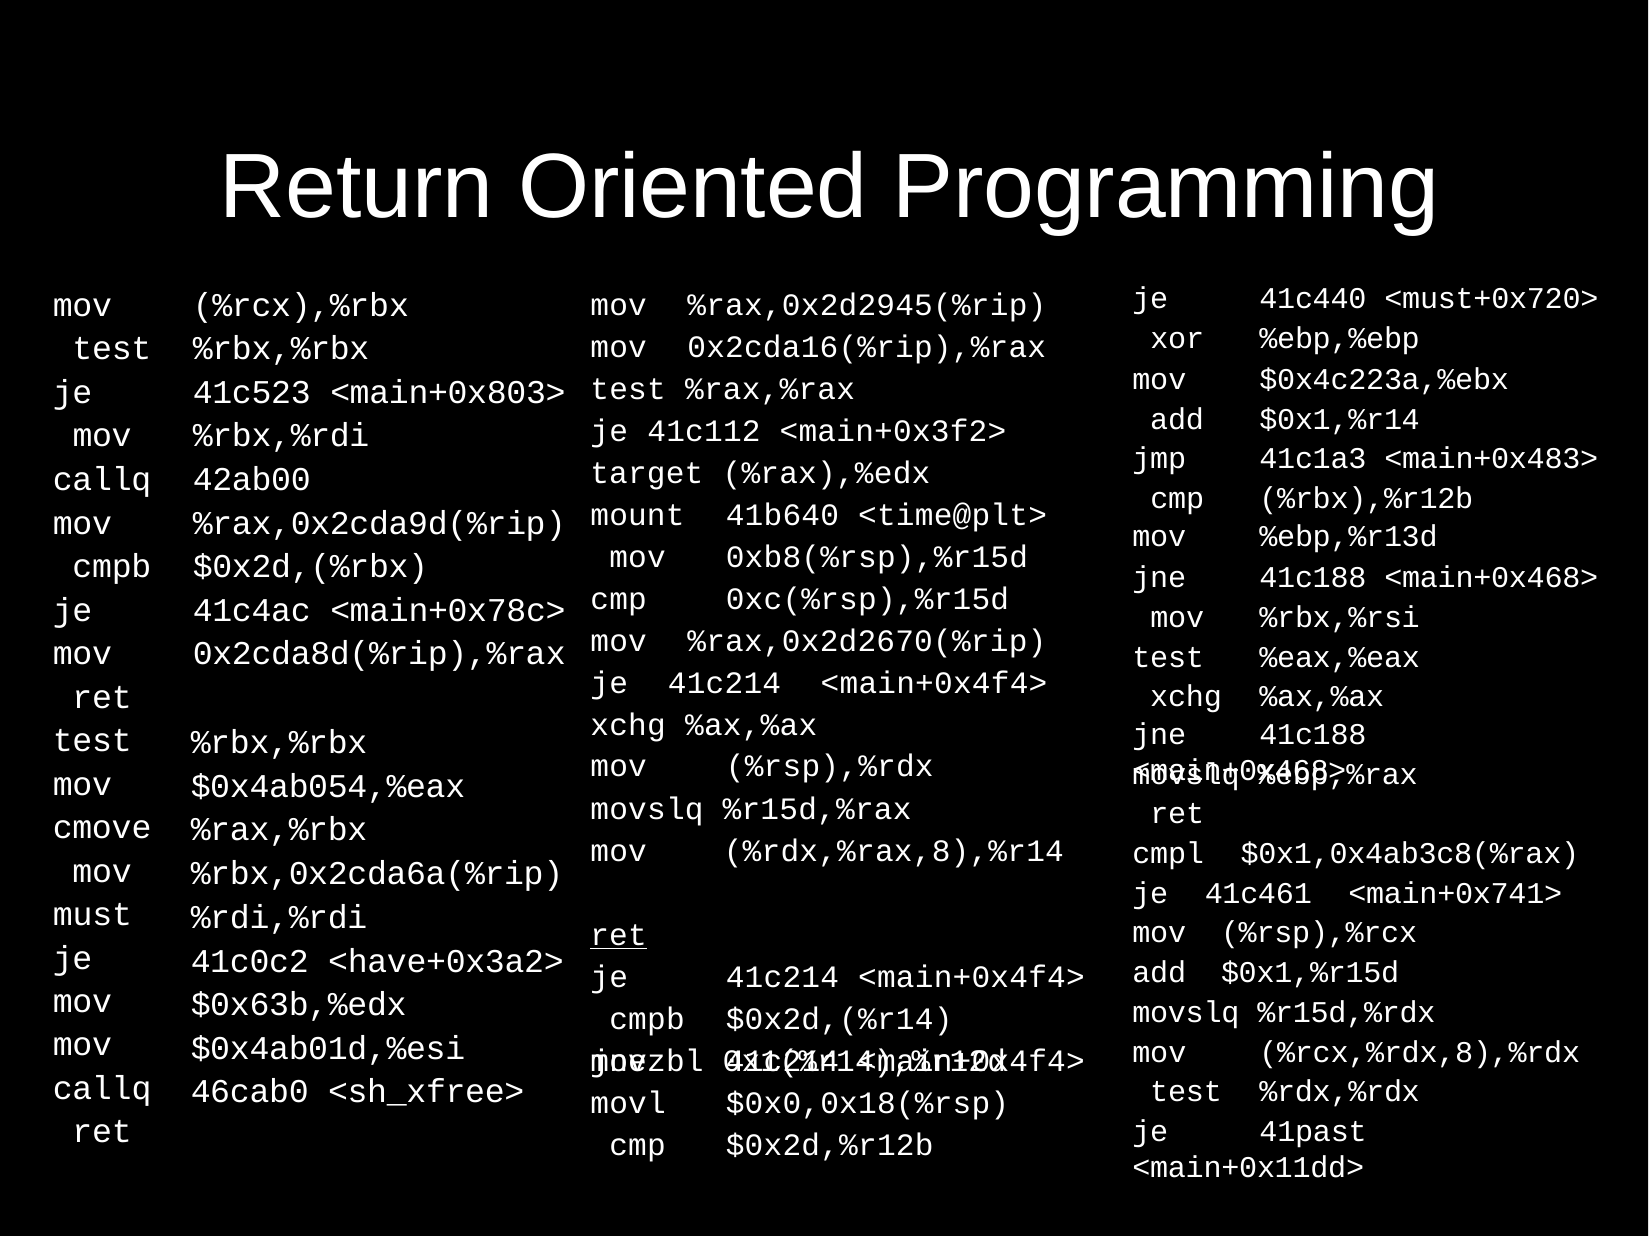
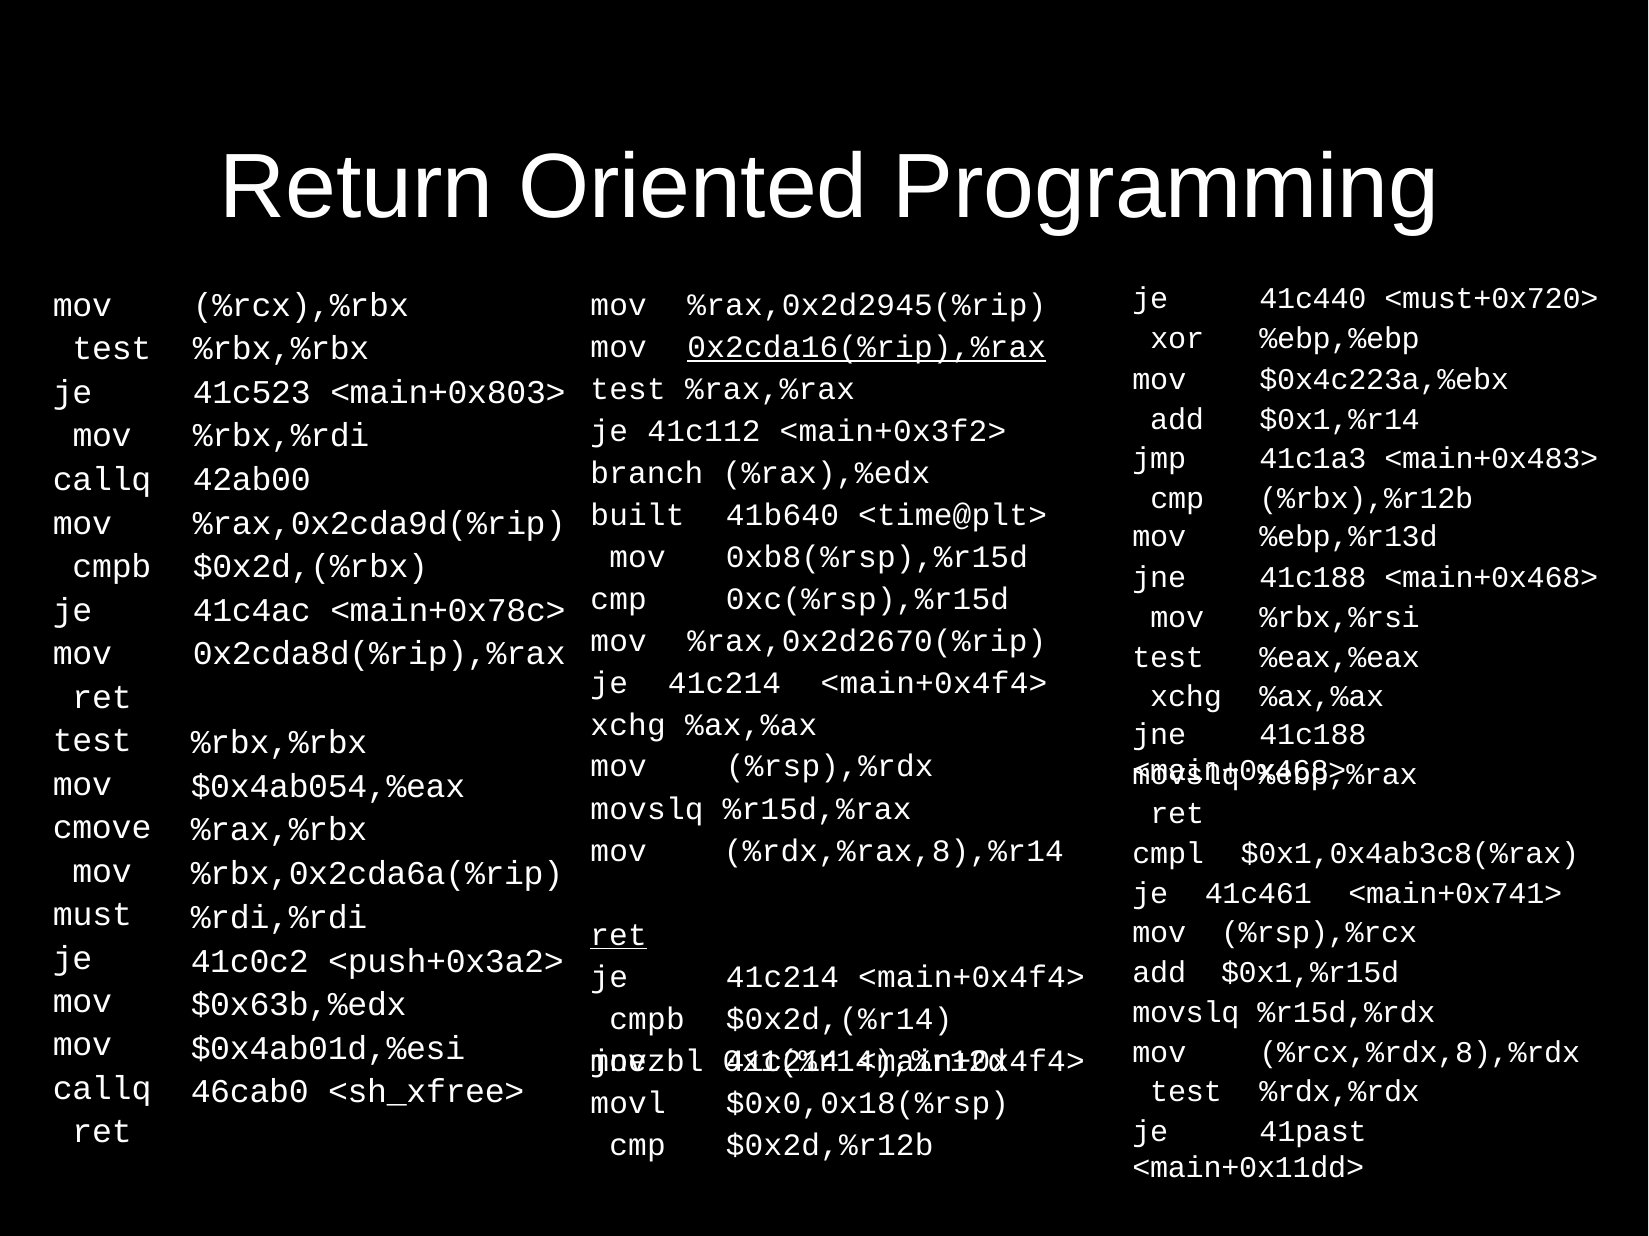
0x2cda16(%rip),%rax underline: none -> present (867, 347)
target: target -> branch (647, 473)
mount: mount -> built (637, 515)
<have+0x3a2>: <have+0x3a2> -> <push+0x3a2> (446, 961)
